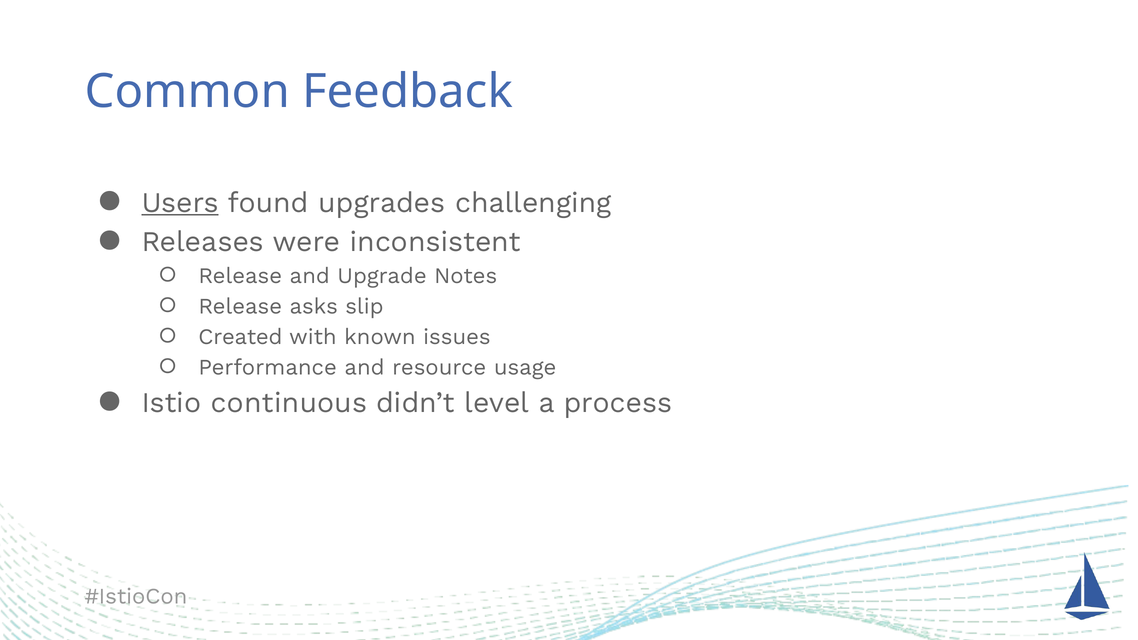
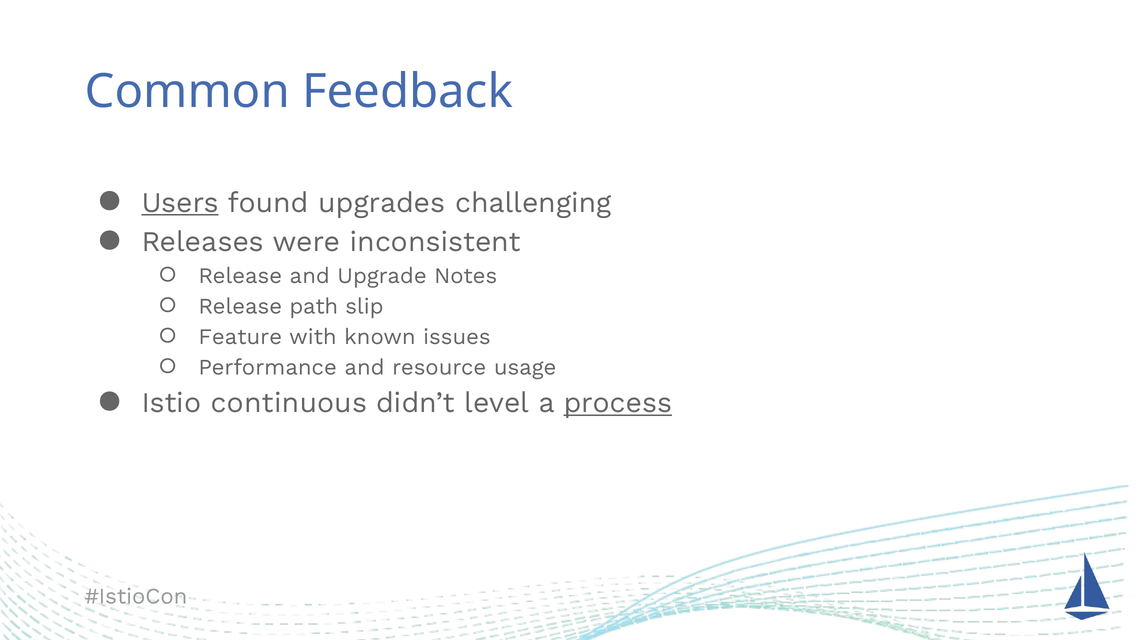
asks: asks -> path (314, 306)
Created: Created -> Feature (240, 337)
process underline: none -> present (618, 403)
